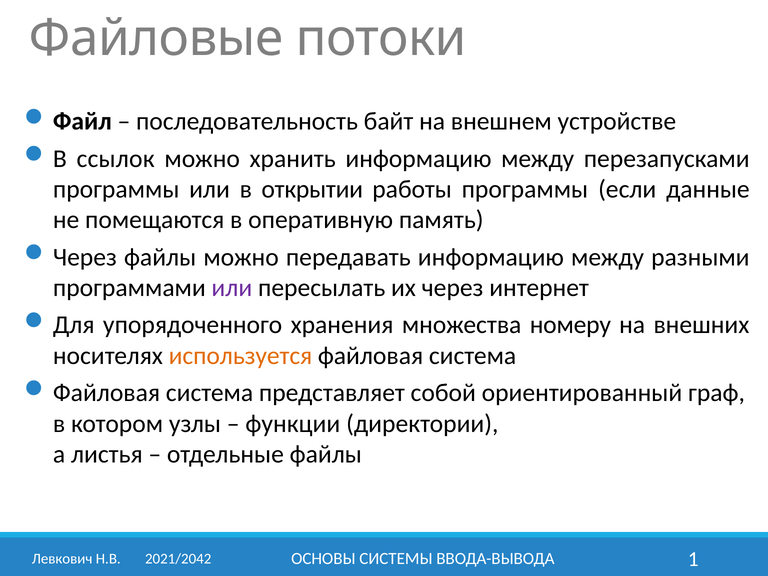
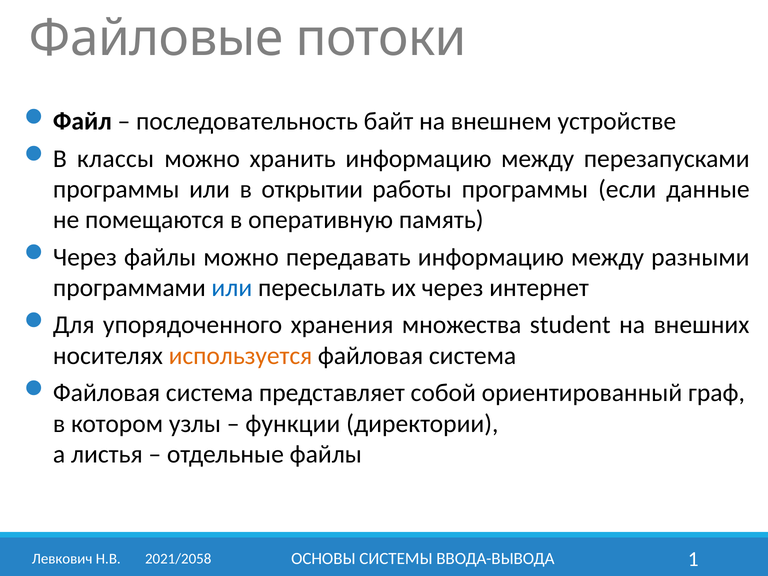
ссылок: ссылок -> классы (116, 159)
или colour: purple -> blue (232, 288)
номеру: номеру -> student (570, 325)
2021/2042: 2021/2042 -> 2021/2058 (178, 559)
